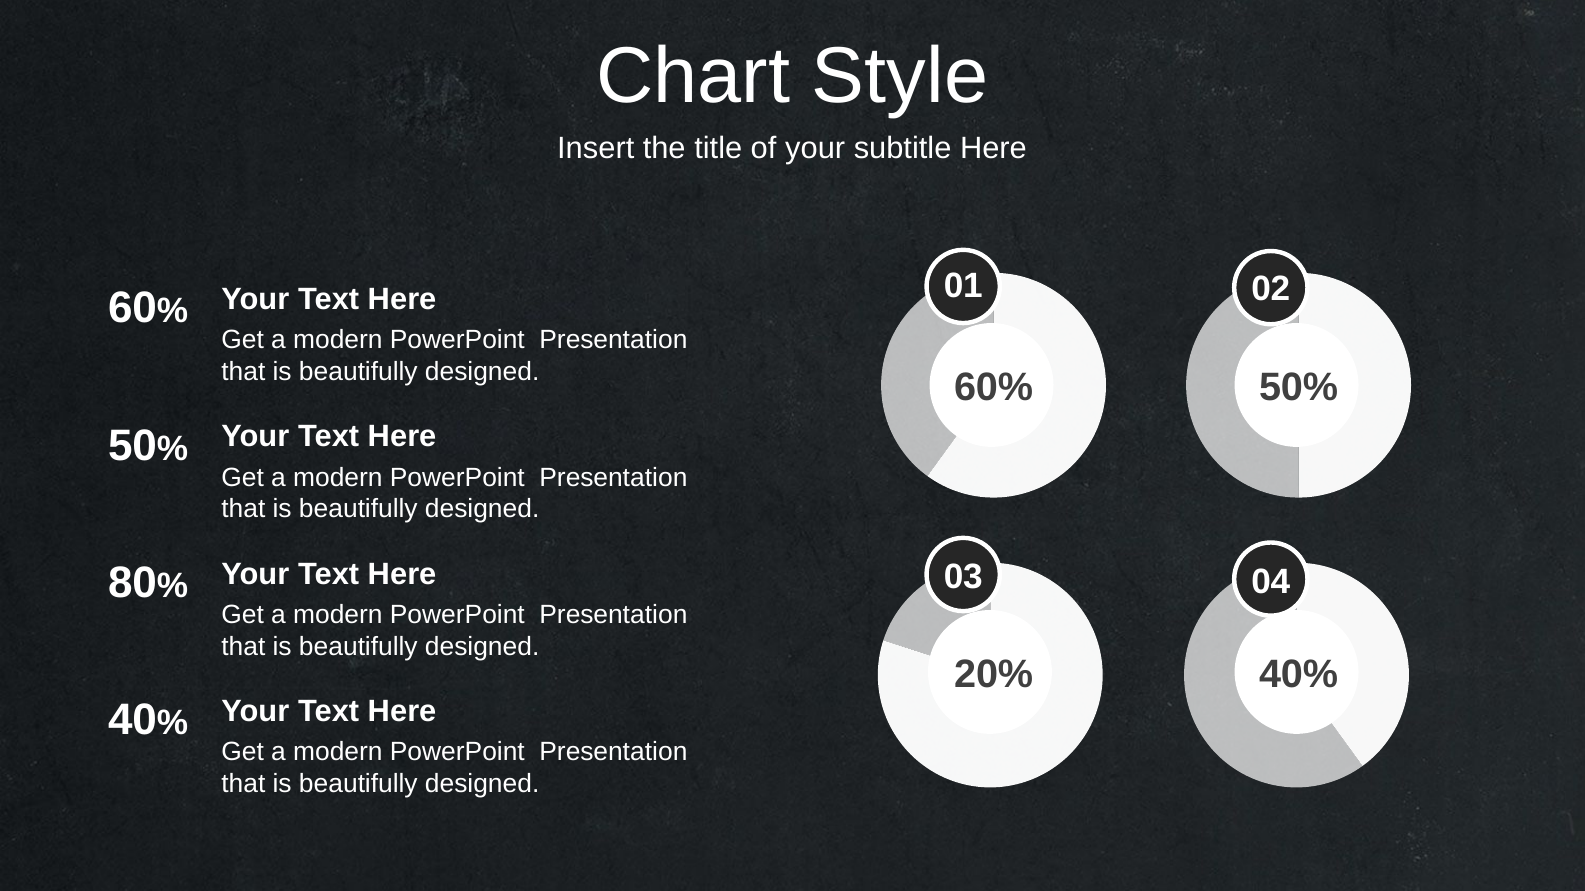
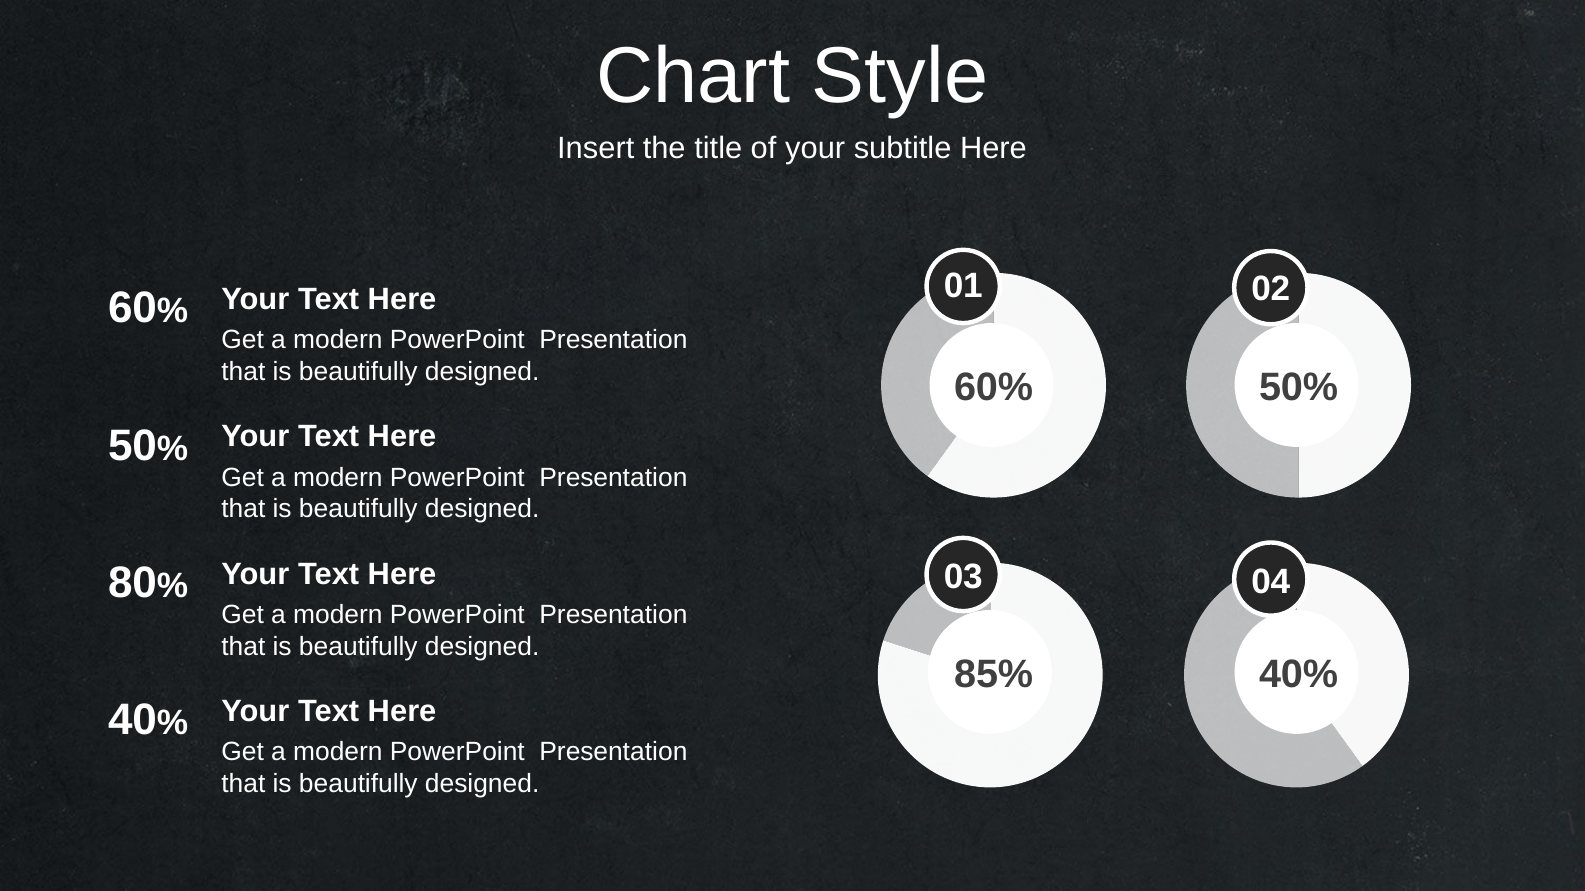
20%: 20% -> 85% (994, 675)
